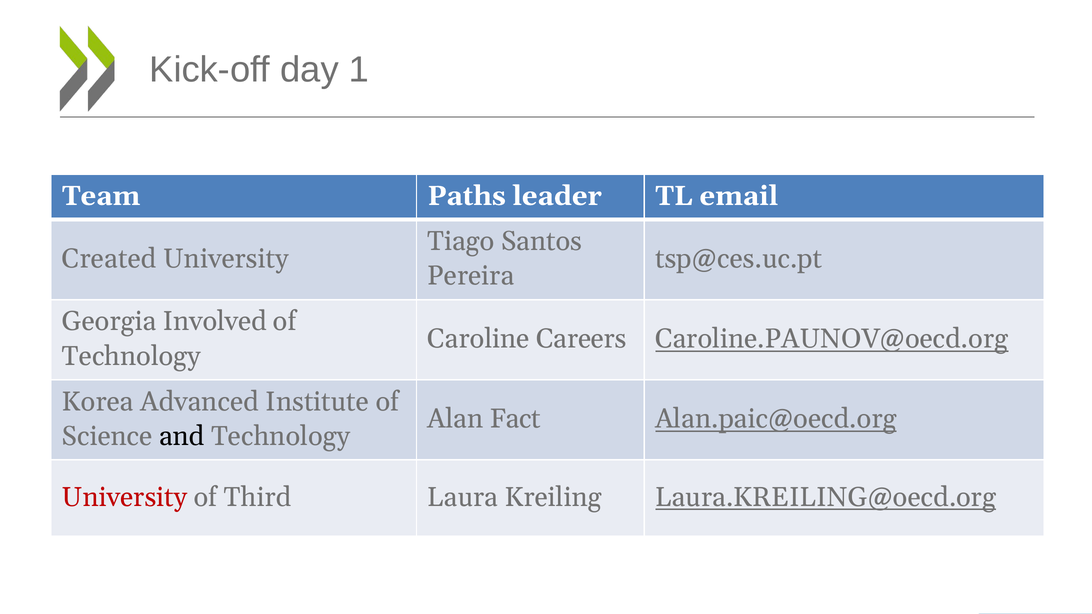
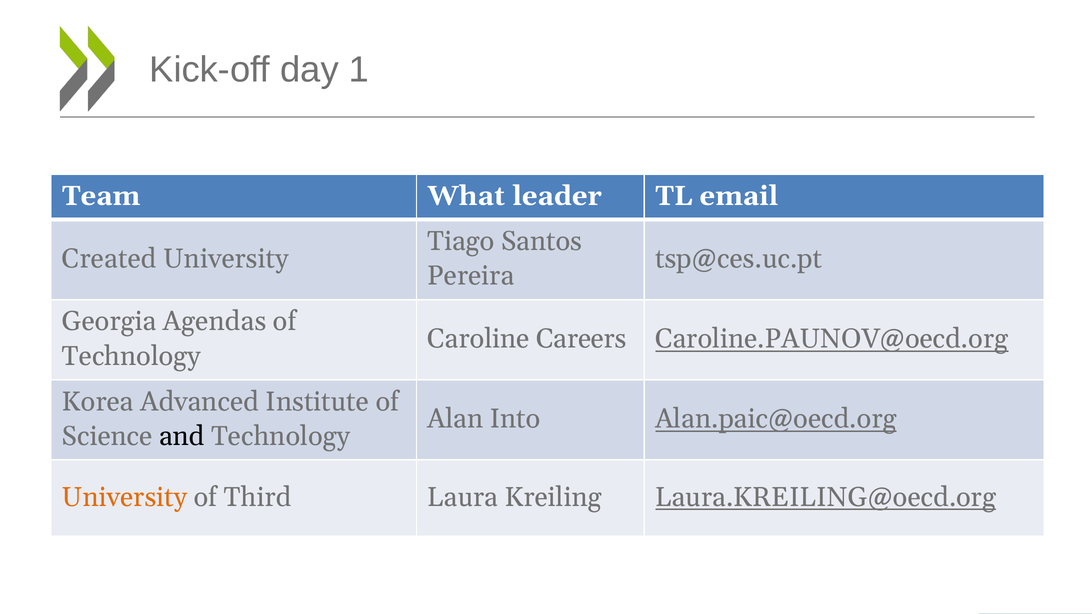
Paths: Paths -> What (466, 196)
Involved: Involved -> Agendas (215, 322)
Fact: Fact -> Into (515, 419)
University colour: red -> orange (125, 497)
